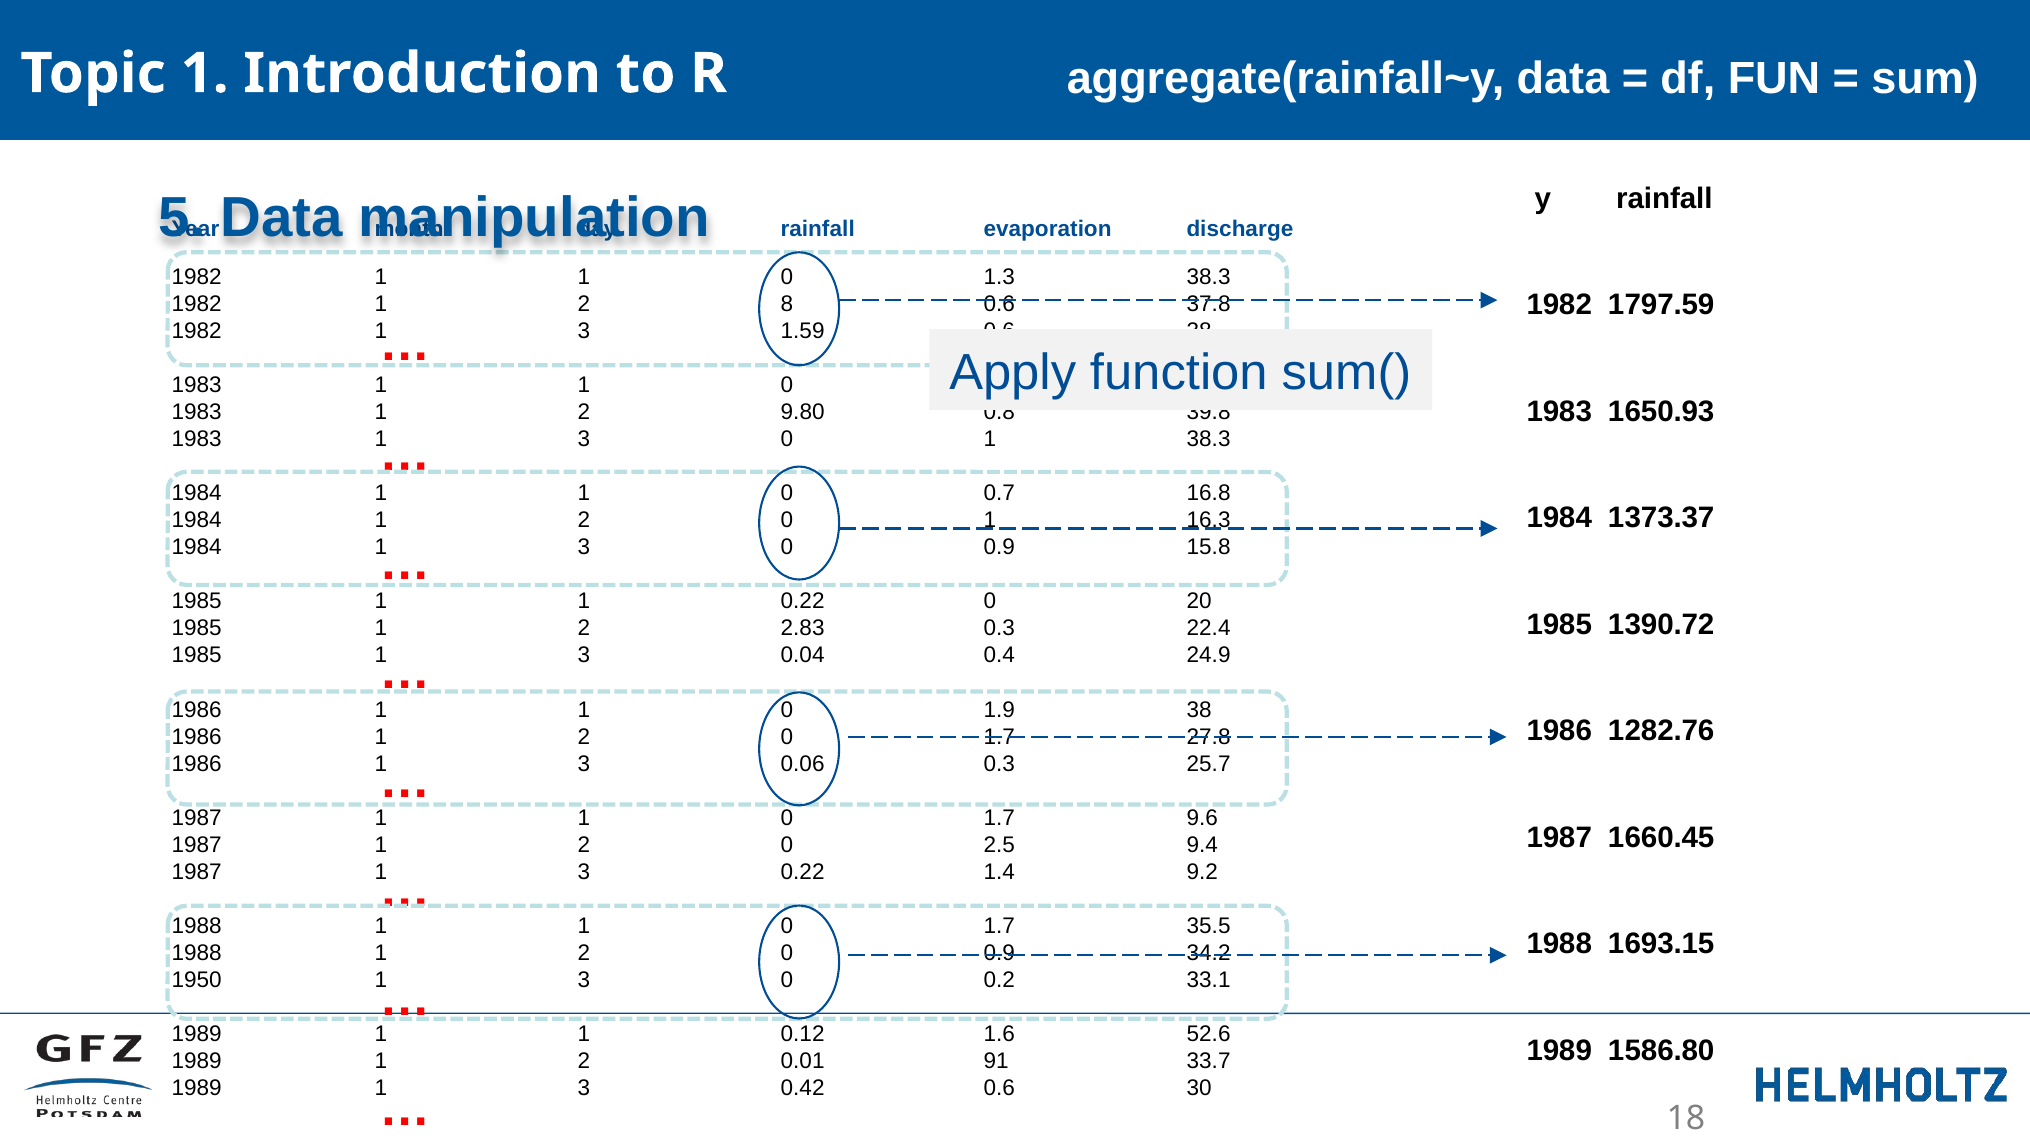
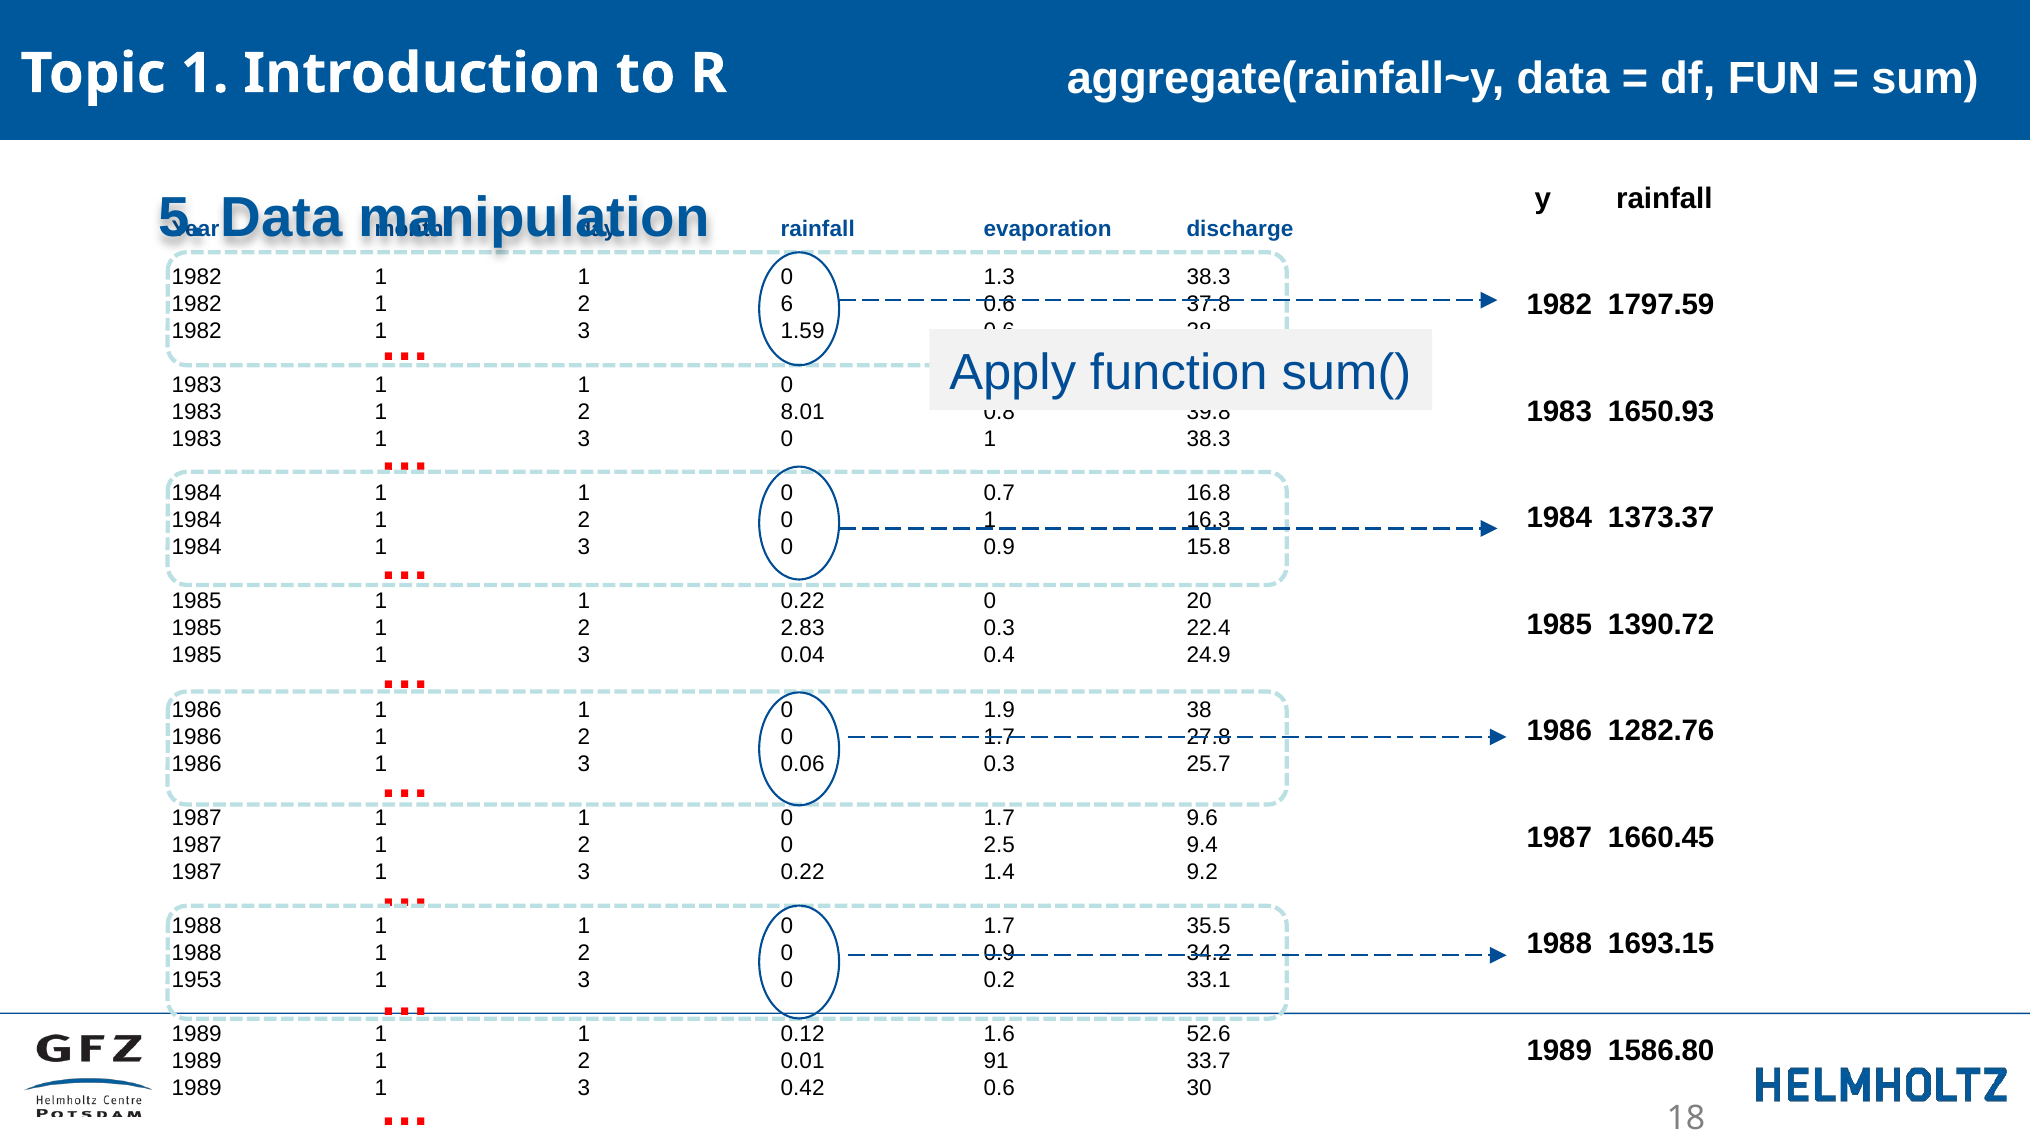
8: 8 -> 6 (787, 304)
9.80: 9.80 -> 8.01 (803, 412)
1950: 1950 -> 1953 (197, 980)
